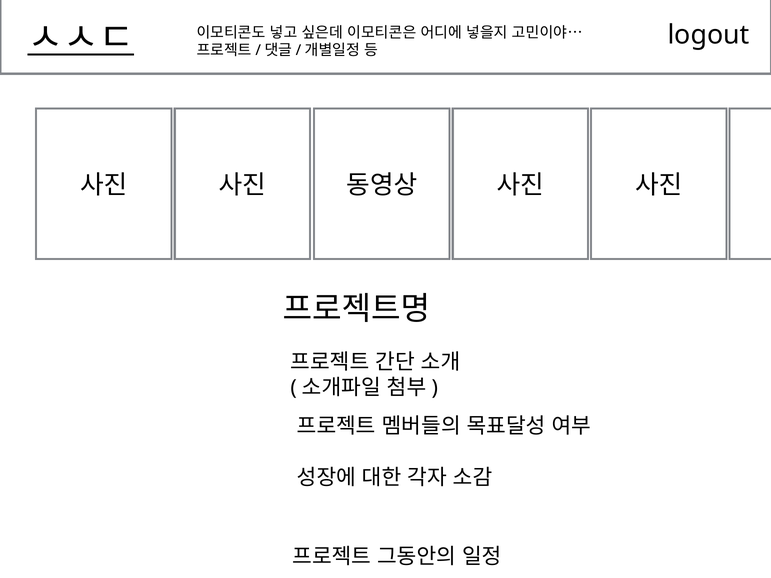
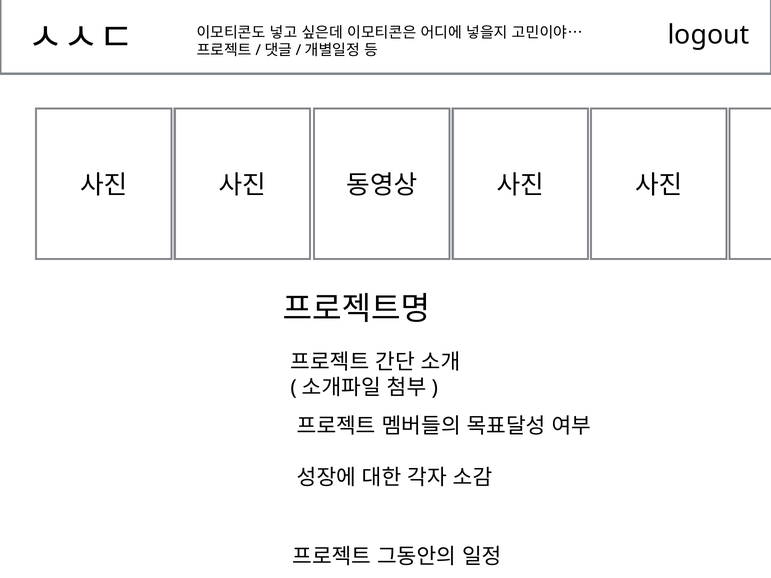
ㅅㅅㄷ underline: present -> none (81, 38)
